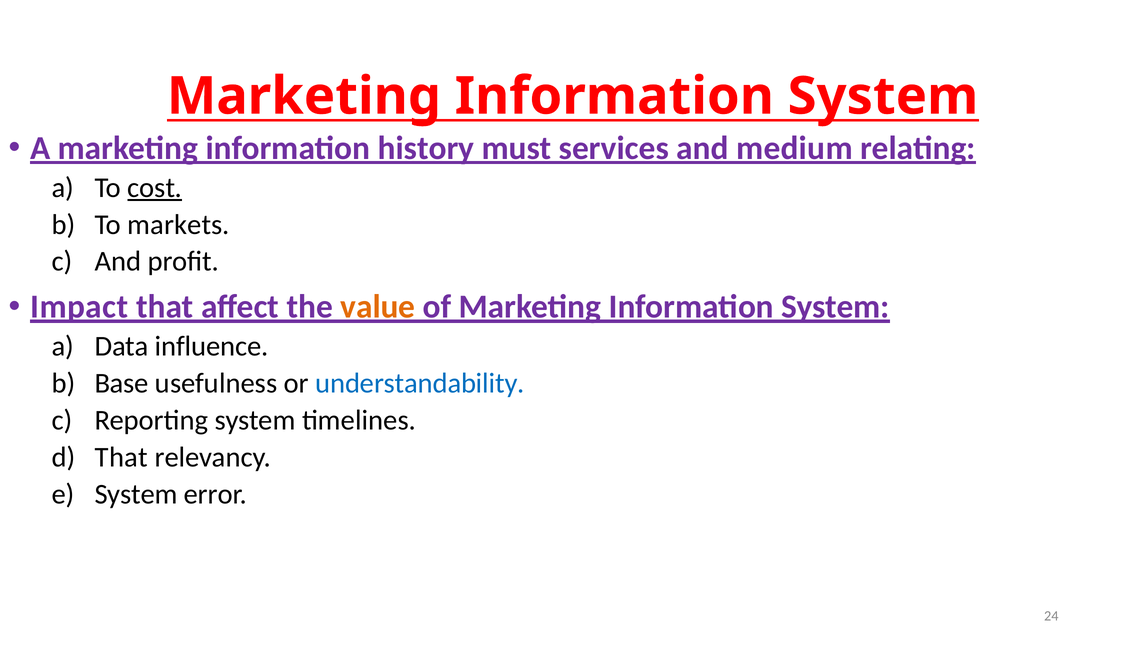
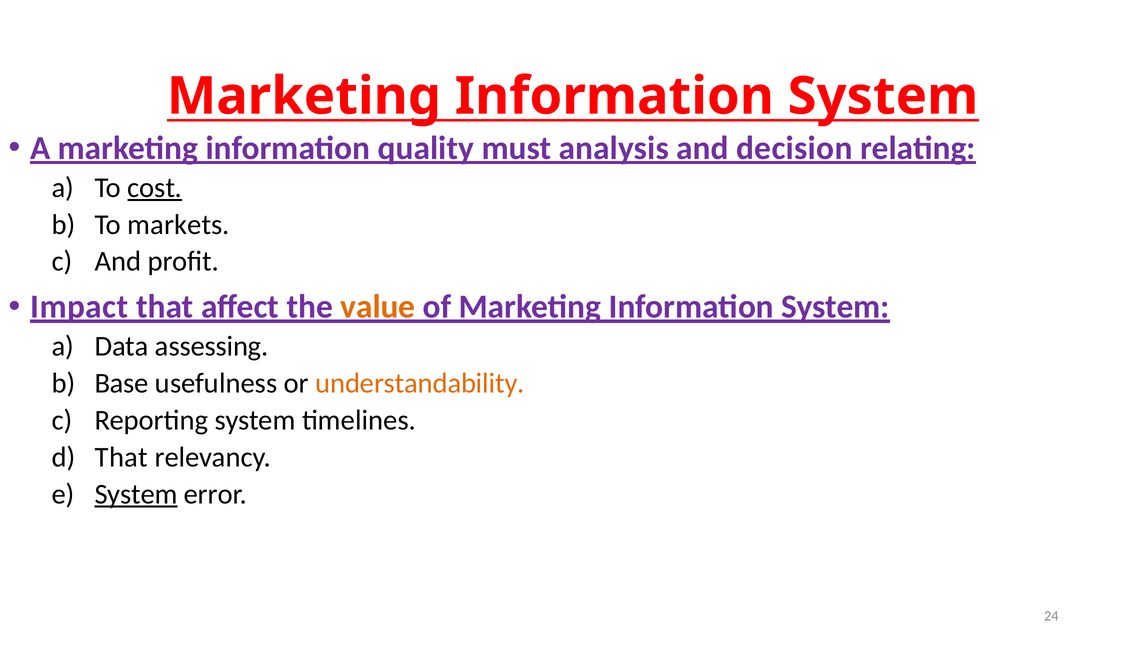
history: history -> quality (426, 148)
services: services -> analysis (614, 148)
medium: medium -> decision (794, 148)
influence: influence -> assessing (212, 346)
understandability colour: blue -> orange (420, 383)
System underline: none -> present (136, 494)
